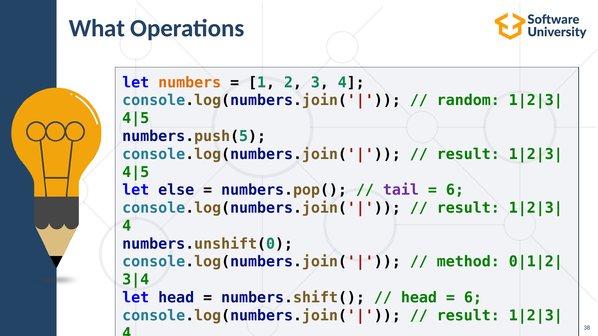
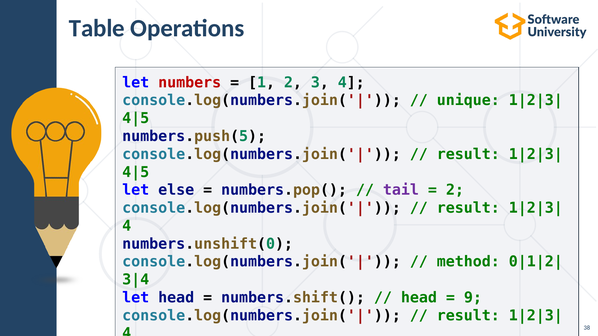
What: What -> Table (97, 28)
numbers colour: orange -> red (190, 83)
random: random -> unique (468, 101)
6: 6 -> 2 (455, 190)
6: 6 -> 9 (473, 298)
